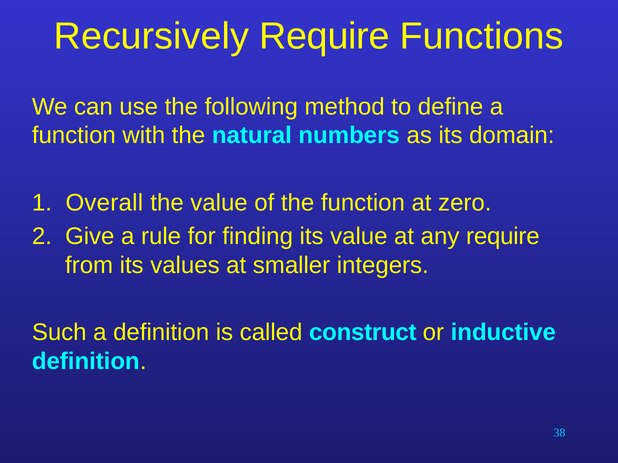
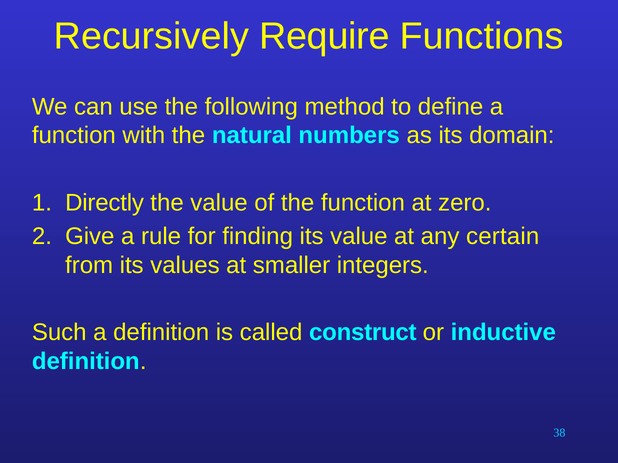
Overall: Overall -> Directly (105, 203)
any require: require -> certain (503, 237)
